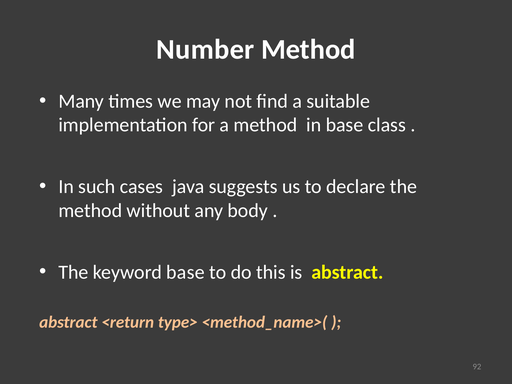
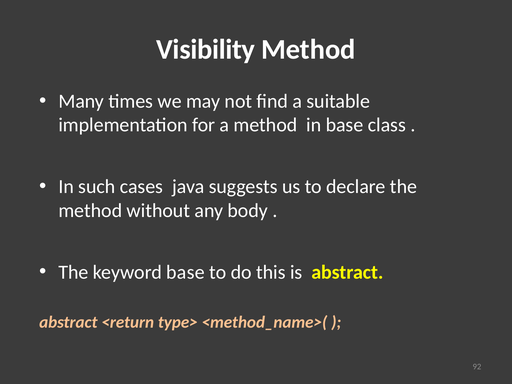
Number: Number -> Visibility (206, 49)
